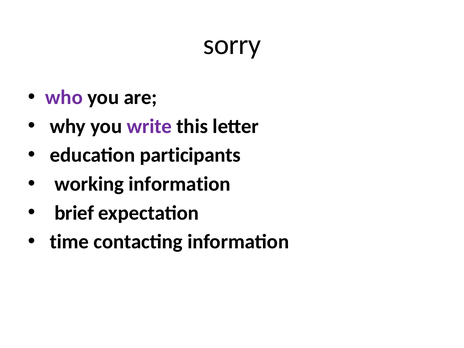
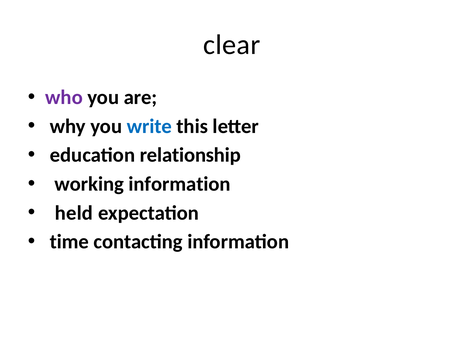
sorry: sorry -> clear (232, 45)
write colour: purple -> blue (149, 126)
participants: participants -> relationship (190, 155)
brief: brief -> held (74, 213)
